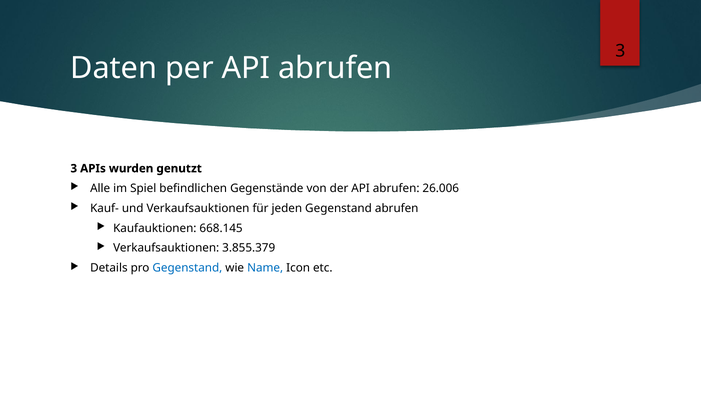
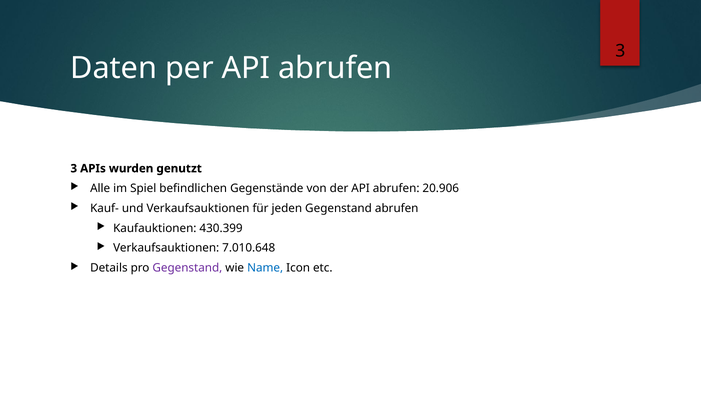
26.006: 26.006 -> 20.906 (441, 189)
668.145: 668.145 -> 430.399 (221, 228)
3.855.379: 3.855.379 -> 7.010.648 (249, 248)
Gegenstand colour: blue -> purple (187, 268)
